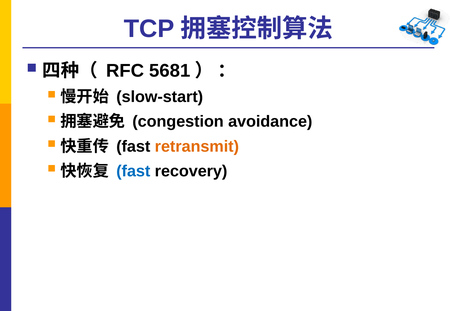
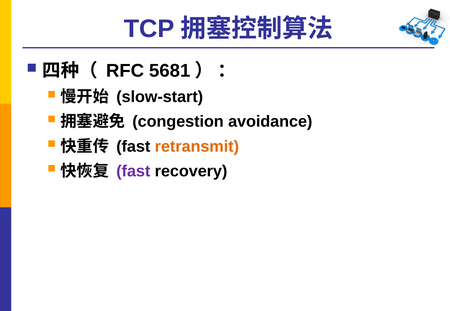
fast colour: blue -> purple (133, 171)
